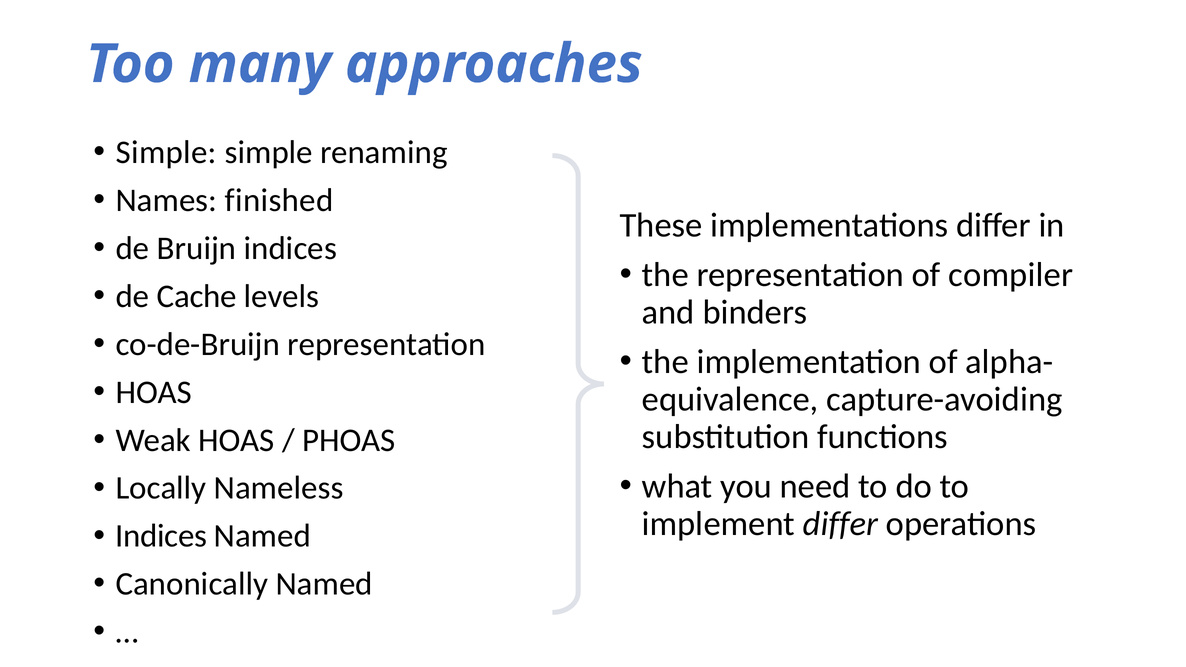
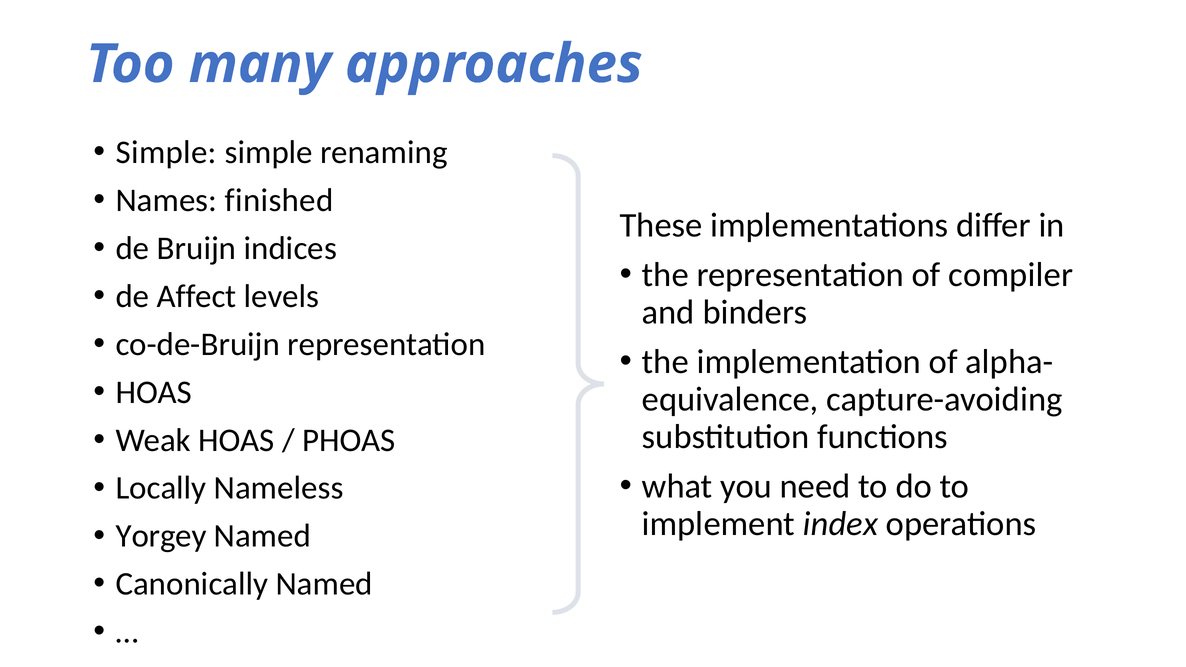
Cache: Cache -> Affect (197, 296)
implement differ: differ -> index (840, 524)
Indices: Indices -> Yorgey (161, 536)
